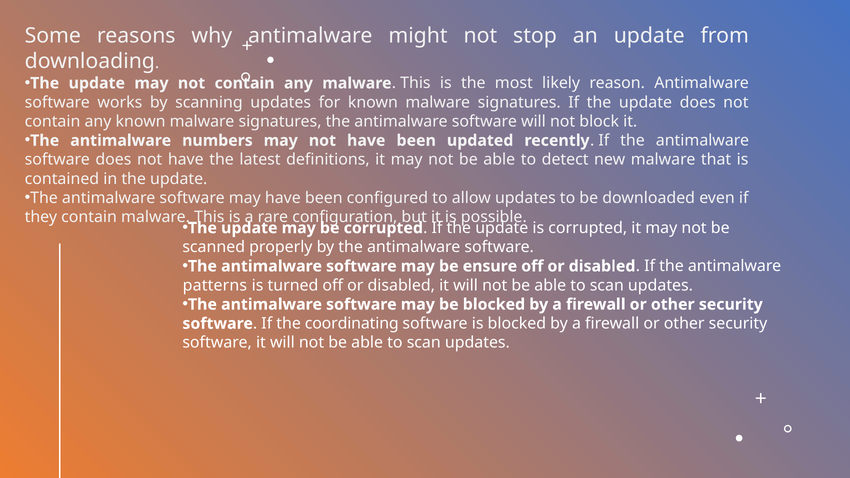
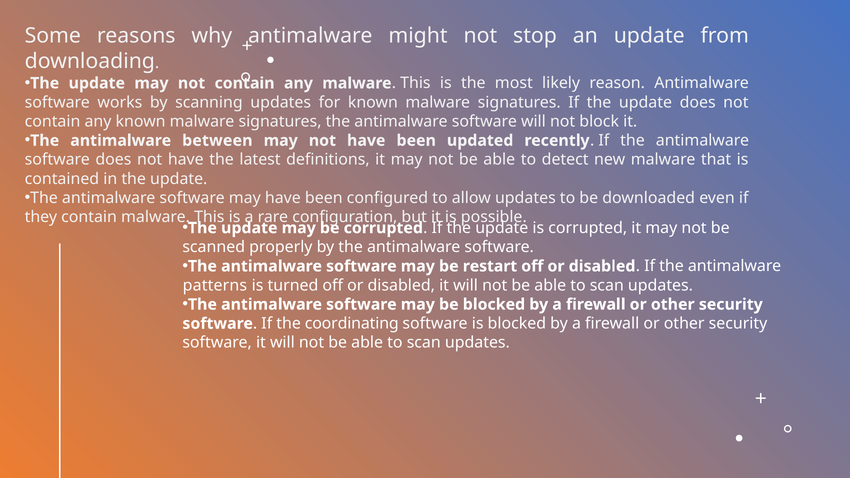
numbers: numbers -> between (217, 141)
ensure: ensure -> restart (490, 266)
